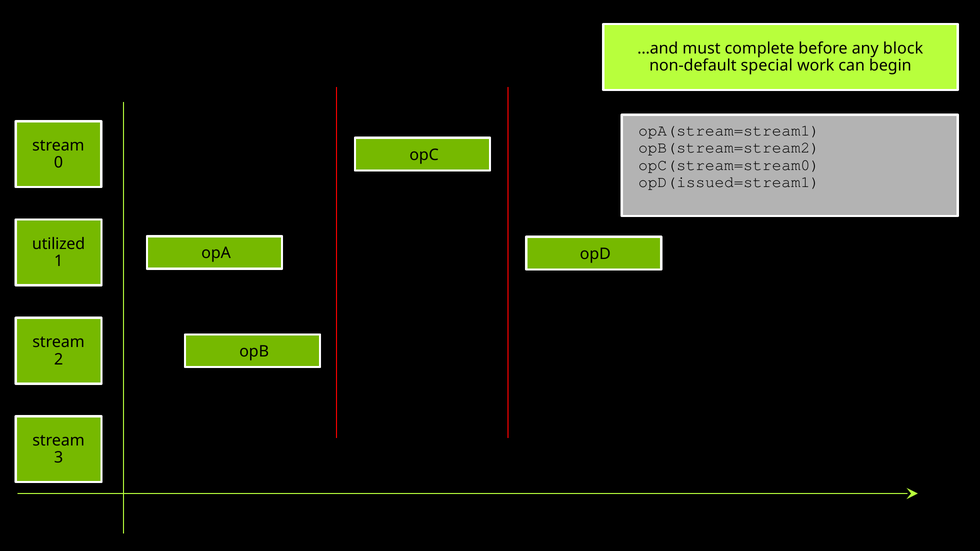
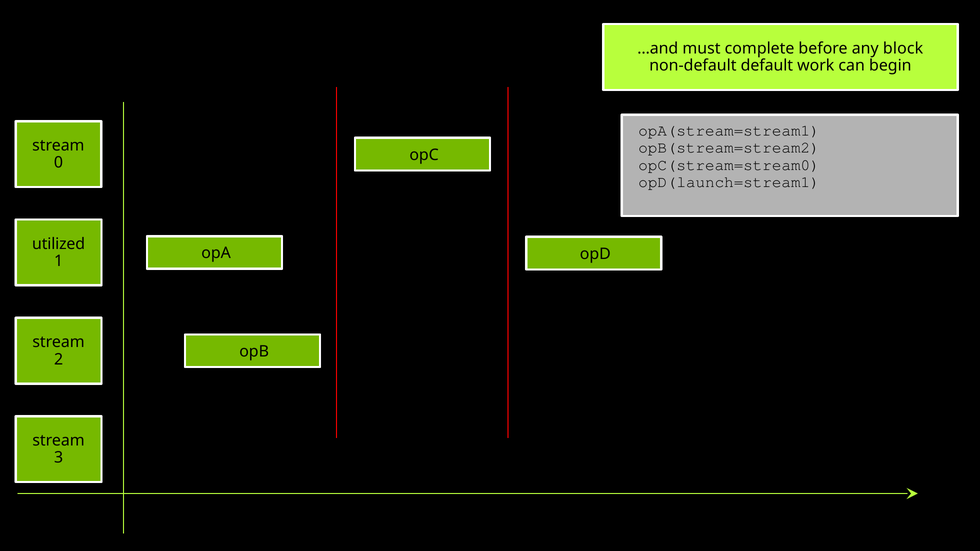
special: special -> default (767, 66)
opD(issued=stream1: opD(issued=stream1 -> opD(launch=stream1 (729, 182)
